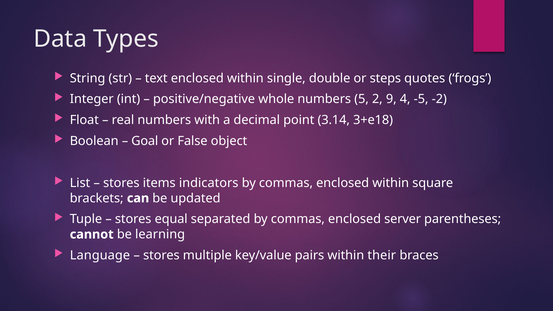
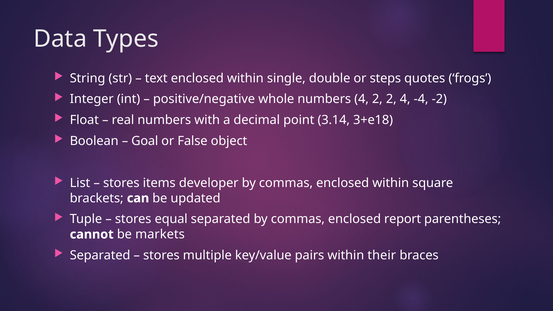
numbers 5: 5 -> 4 (362, 99)
2 9: 9 -> 2 (391, 99)
-5: -5 -> -4 (421, 99)
indicators: indicators -> developer (209, 183)
server: server -> report (403, 219)
learning: learning -> markets (160, 234)
Language: Language -> Separated (100, 255)
